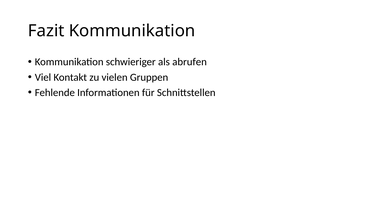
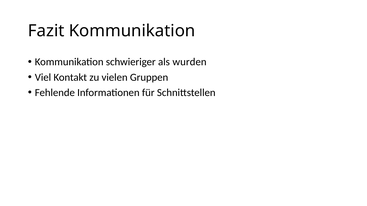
abrufen: abrufen -> wurden (190, 62)
